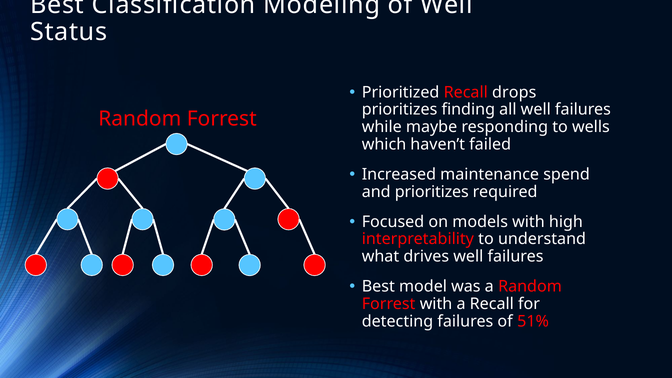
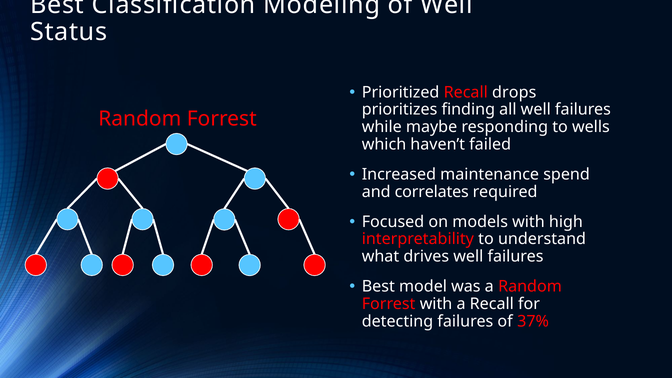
and prioritizes: prioritizes -> correlates (432, 192)
51%: 51% -> 37% (533, 321)
